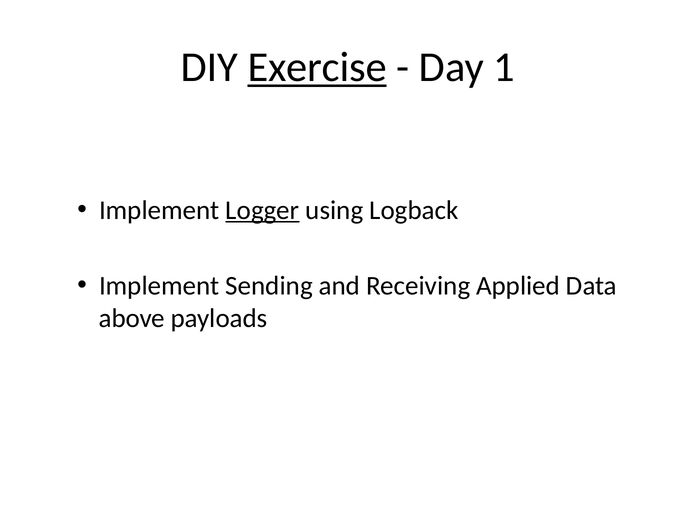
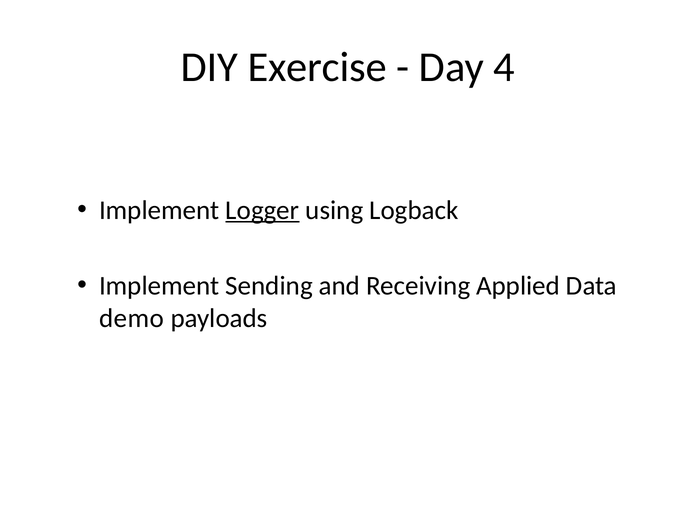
Exercise underline: present -> none (317, 67)
1: 1 -> 4 (504, 67)
above: above -> demo (132, 318)
